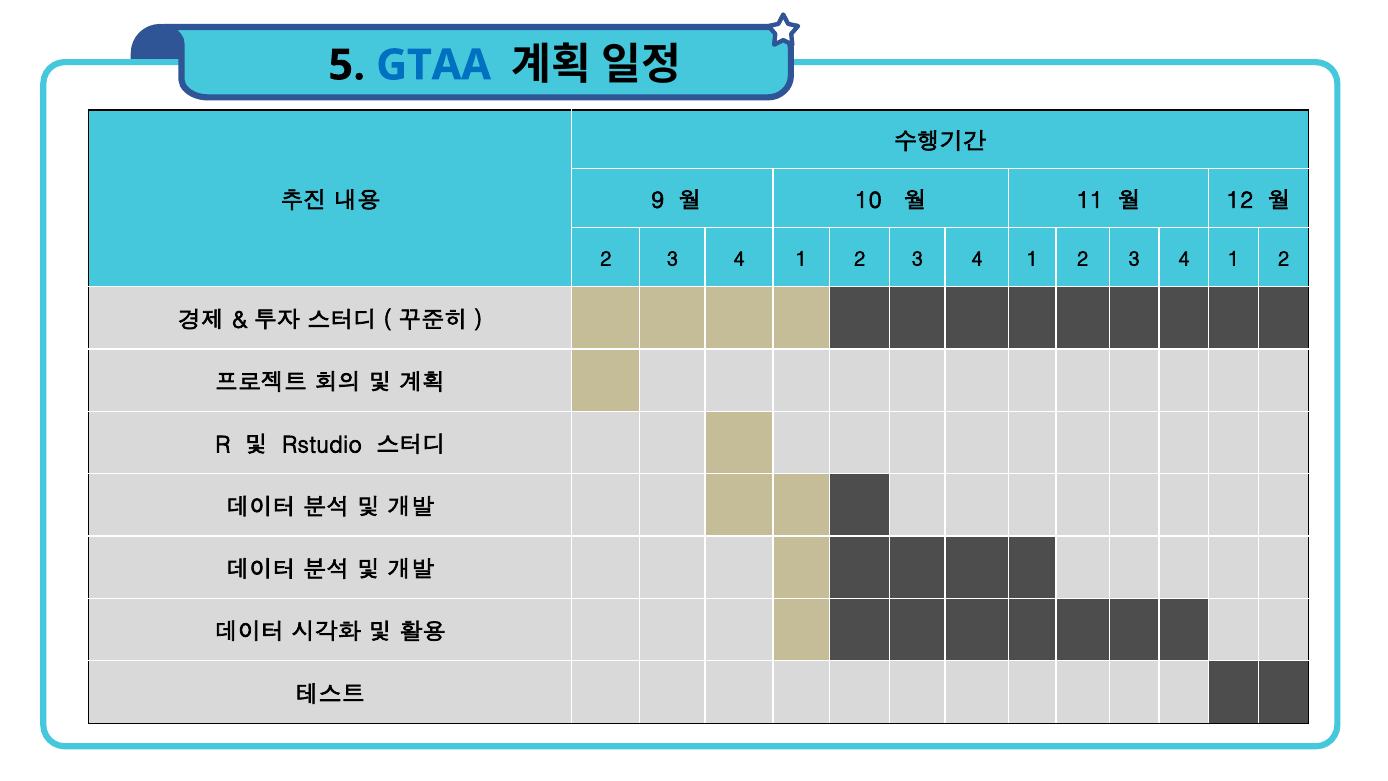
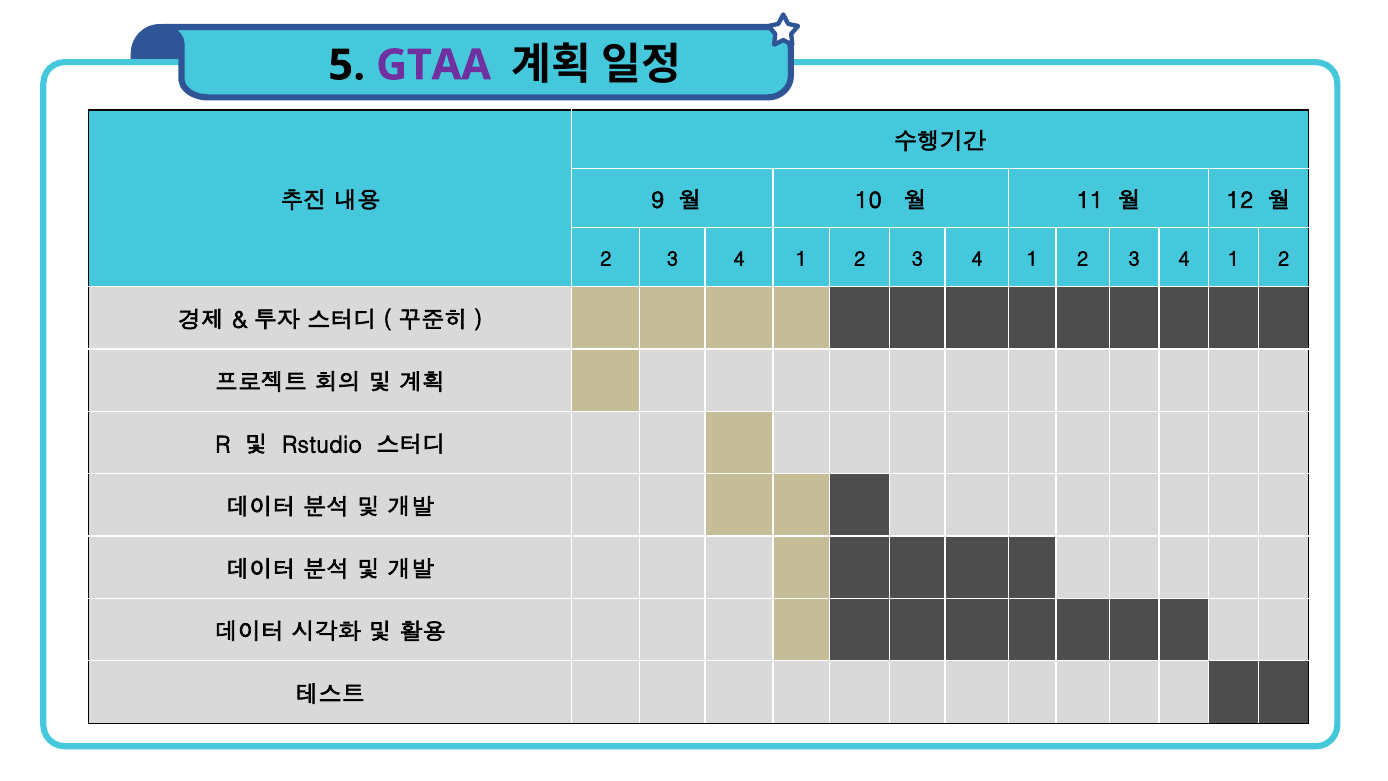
GTAA colour: blue -> purple (434, 65)
